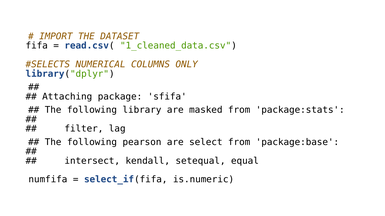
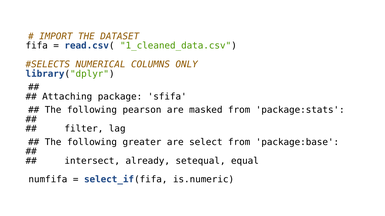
library: library -> pearson (142, 110)
pearson: pearson -> greater (142, 142)
kendall: kendall -> already (148, 161)
